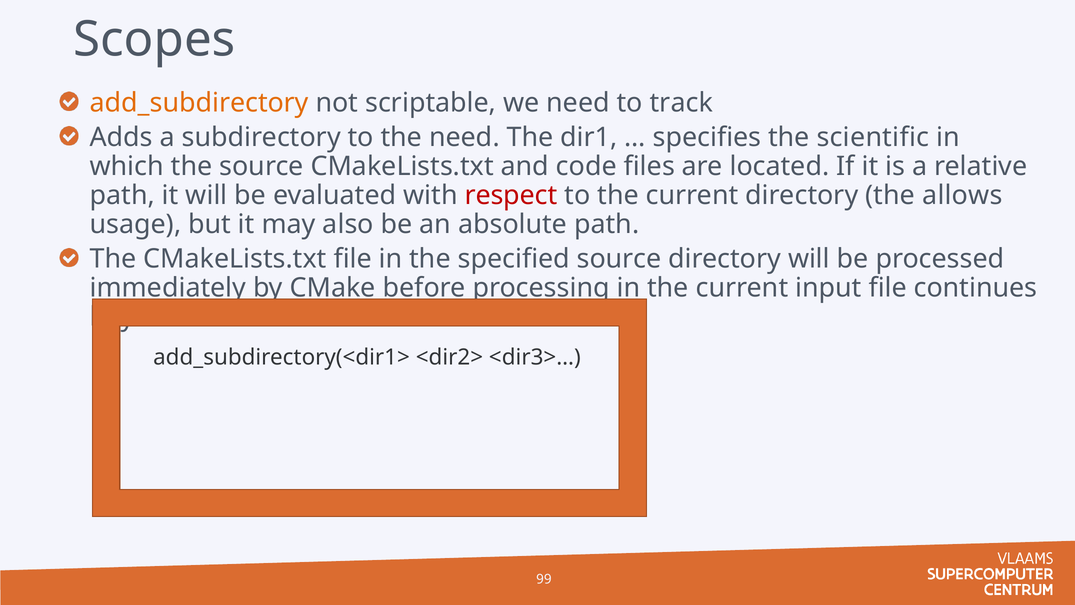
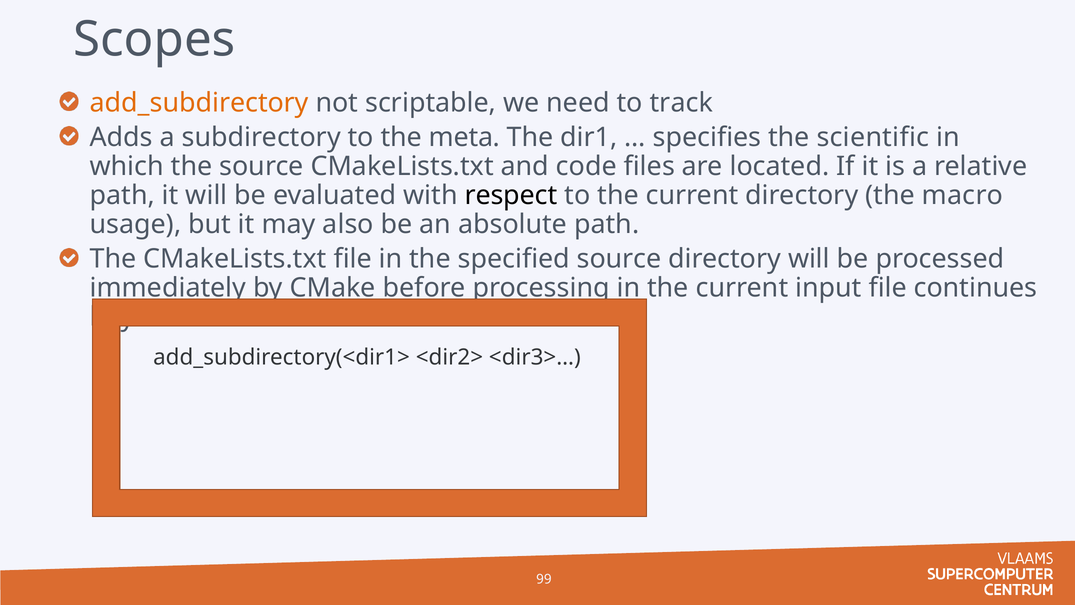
the need: need -> meta (465, 137)
respect colour: red -> black (511, 195)
allows: allows -> macro (962, 195)
